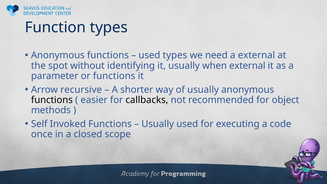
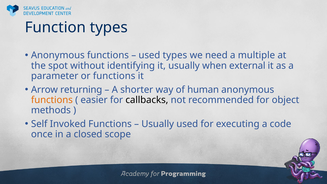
a external: external -> multiple (256, 55)
recursive: recursive -> returning (81, 90)
of usually: usually -> human (203, 90)
functions colour: black -> orange (52, 100)
